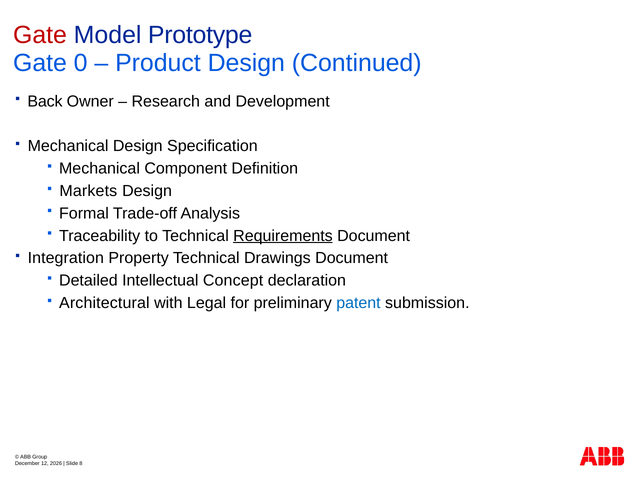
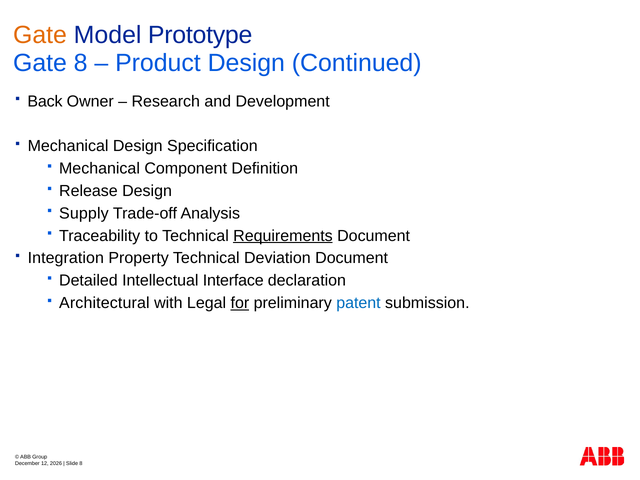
Gate colour: red -> orange (40, 35)
Gate 0: 0 -> 8 (81, 63)
Markets: Markets -> Release (88, 191)
Formal: Formal -> Supply (84, 213)
Drawings: Drawings -> Deviation (277, 258)
Concept: Concept -> Interface (233, 281)
for underline: none -> present (240, 303)
